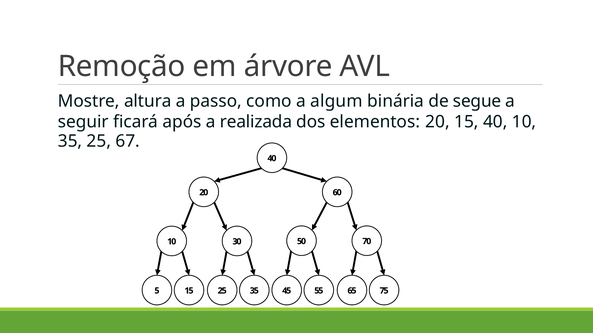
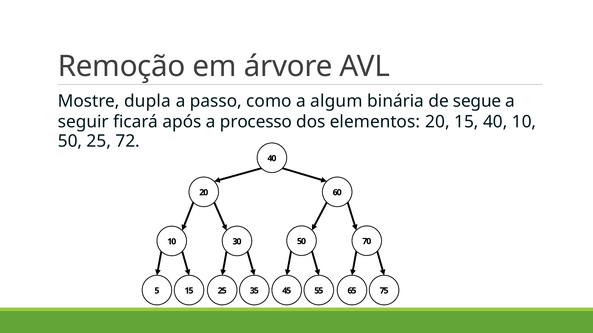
altura: altura -> dupla (148, 101)
realizada: realizada -> processo (256, 122)
35: 35 -> 50 (70, 141)
67: 67 -> 72 (128, 141)
